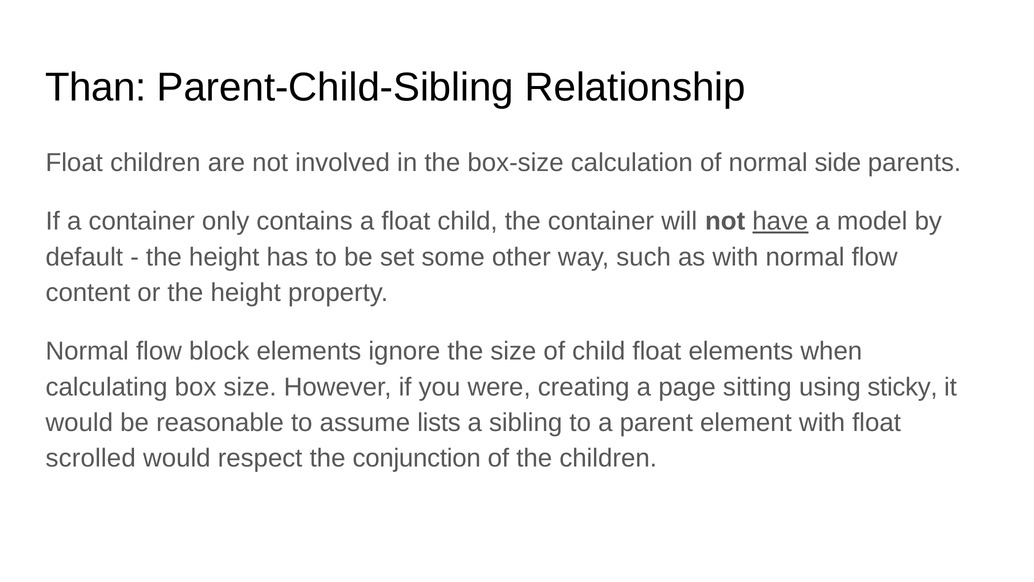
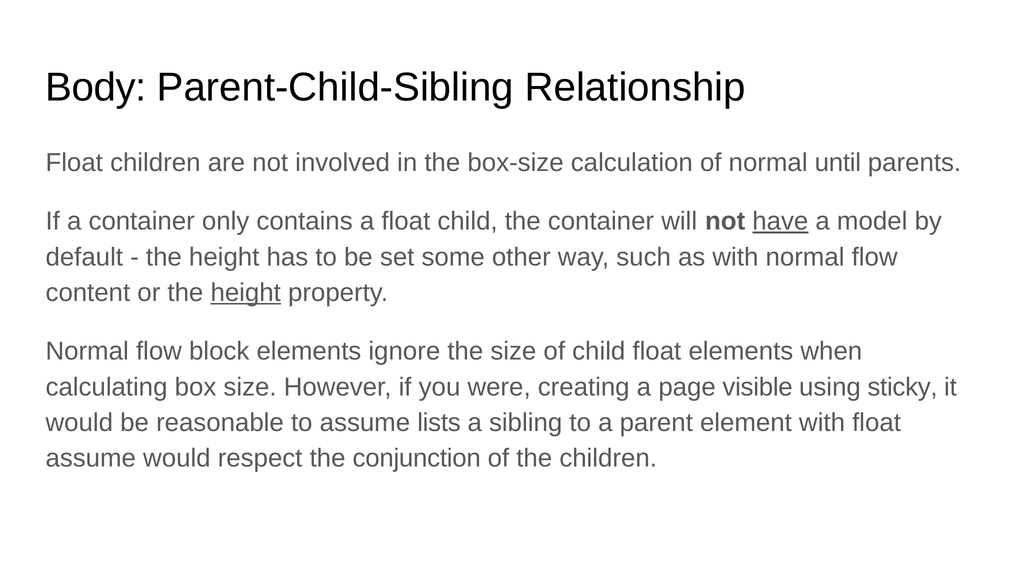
Than: Than -> Body (96, 88)
side: side -> until (838, 163)
height underline: none -> present (246, 293)
sitting: sitting -> visible (758, 387)
scrolled: scrolled -> assume (91, 458)
